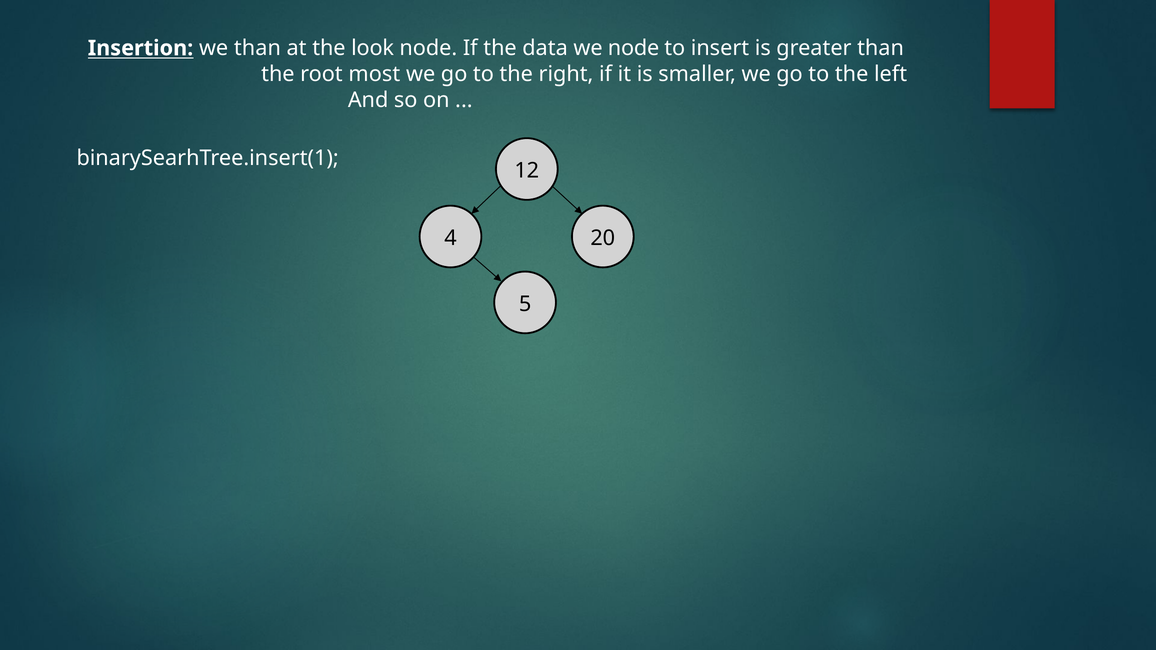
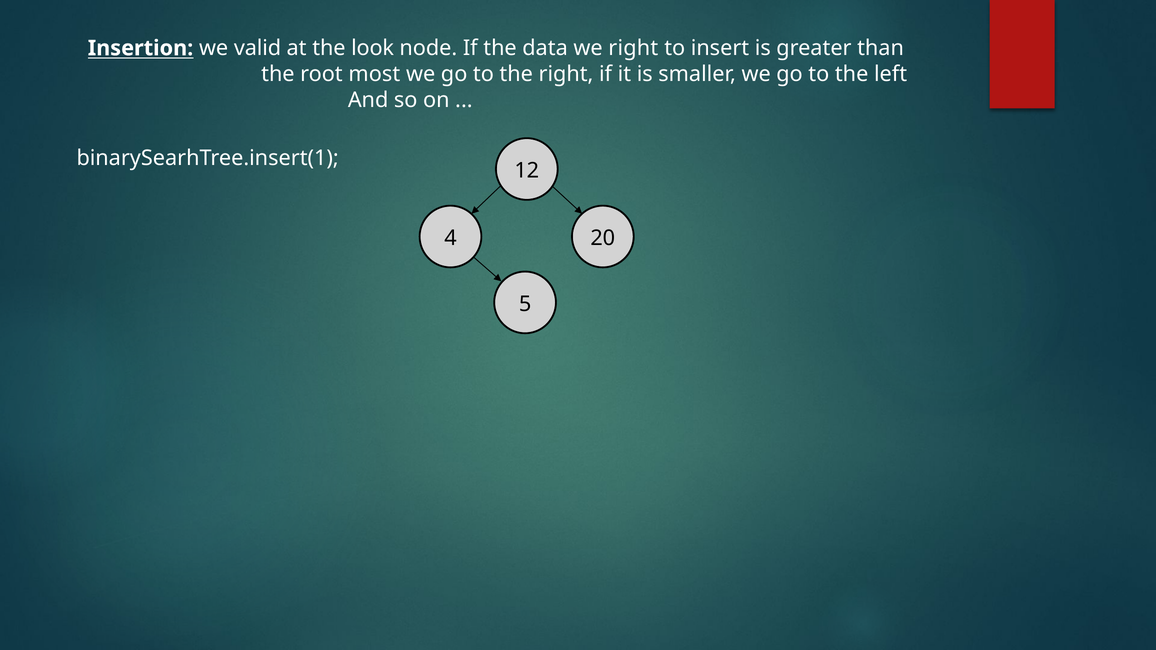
we than: than -> valid (257, 48)
we node: node -> right (633, 48)
